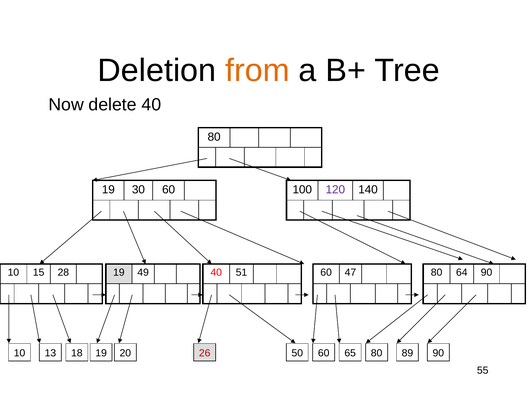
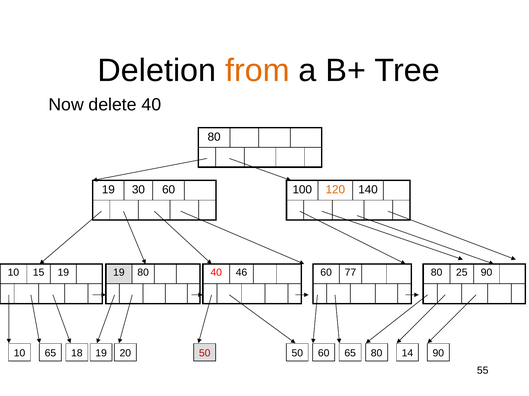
120 colour: purple -> orange (335, 190)
15 28: 28 -> 19 (63, 273)
19 49: 49 -> 80 (143, 273)
51: 51 -> 46 (241, 273)
47: 47 -> 77 (350, 273)
64: 64 -> 25 (462, 273)
10 13: 13 -> 65 (50, 354)
20 26: 26 -> 50 (205, 354)
89: 89 -> 14 (407, 354)
